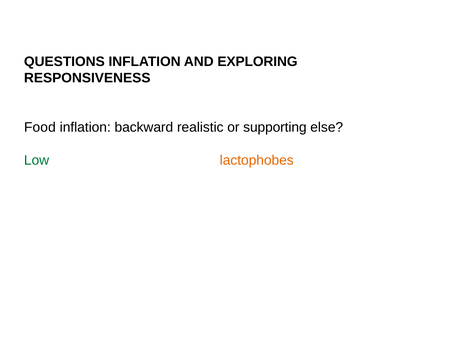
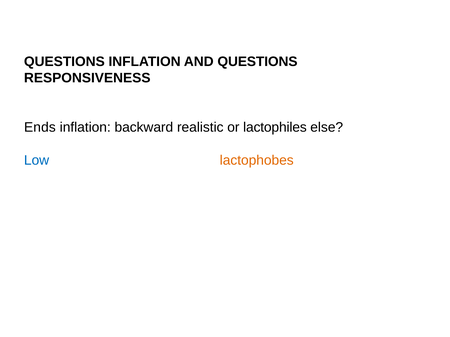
AND EXPLORING: EXPLORING -> QUESTIONS (257, 62)
Food: Food -> Ends (40, 128)
or supporting: supporting -> lactophiles (275, 128)
Low colour: green -> blue (37, 161)
